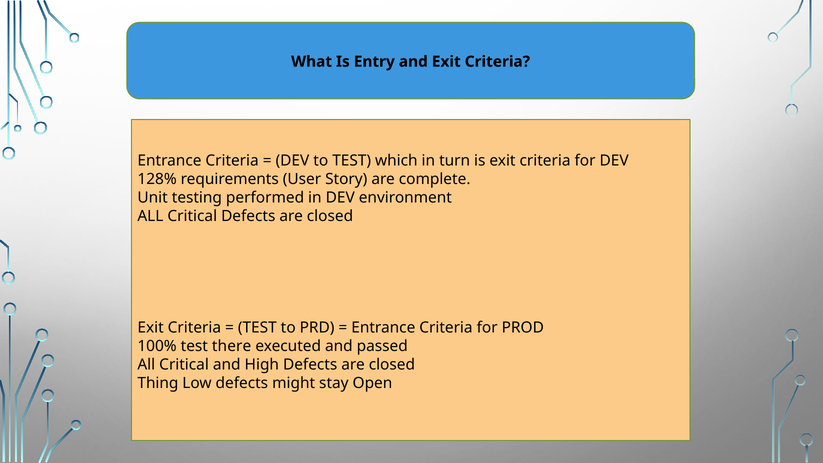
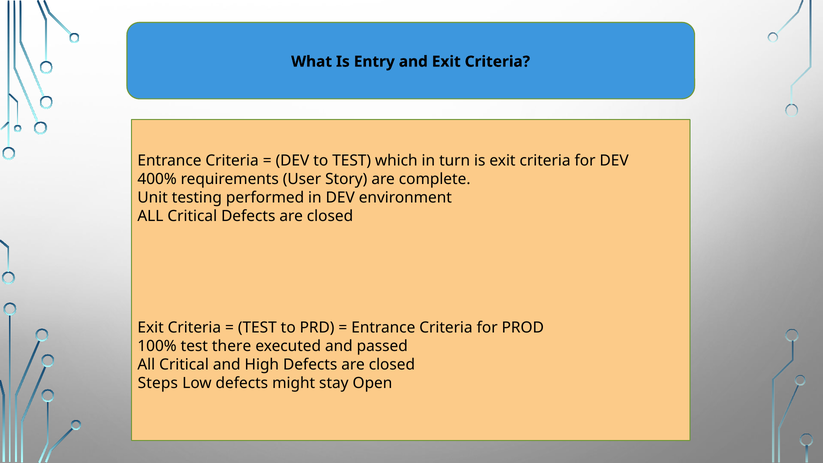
128%: 128% -> 400% (157, 179)
Thing: Thing -> Steps (158, 383)
